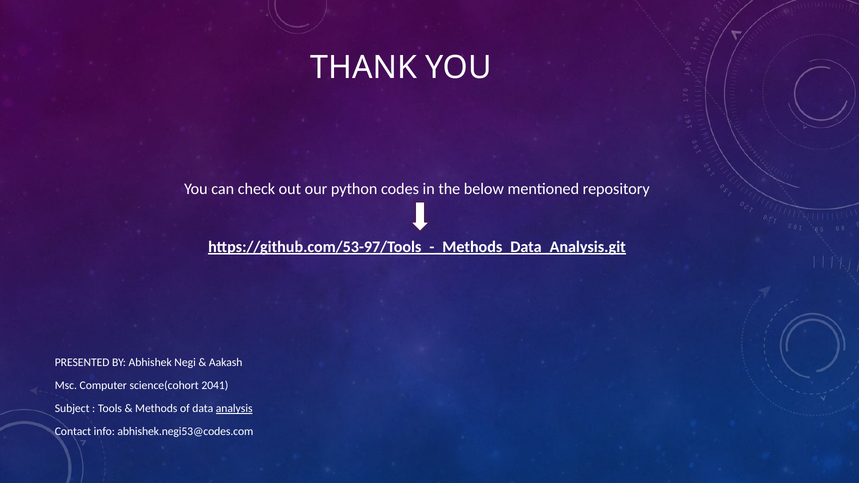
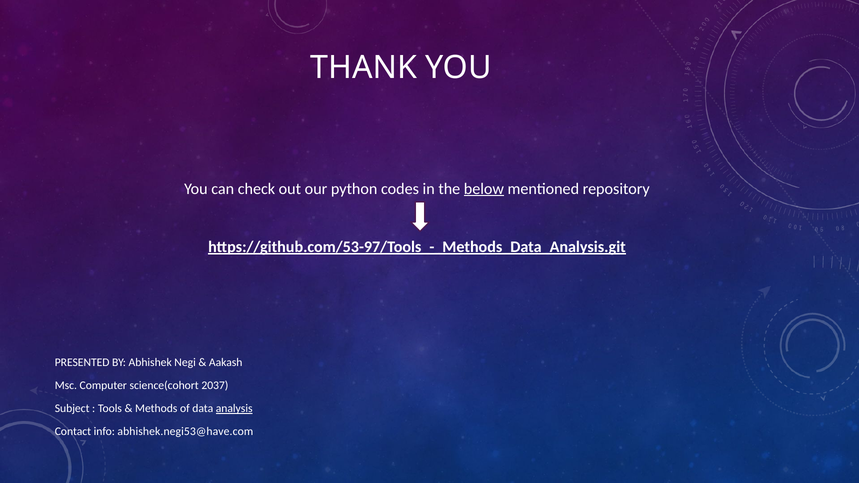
below underline: none -> present (484, 189)
2041: 2041 -> 2037 (215, 386)
abhishek.negi53@codes.com: abhishek.negi53@codes.com -> abhishek.negi53@have.com (185, 432)
